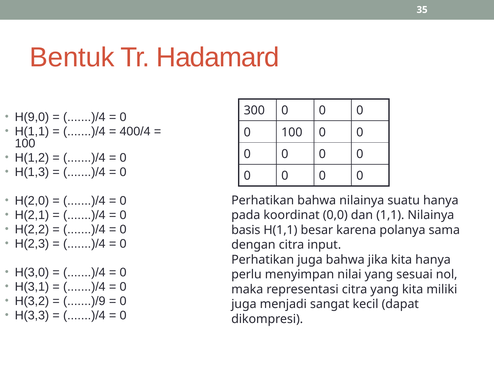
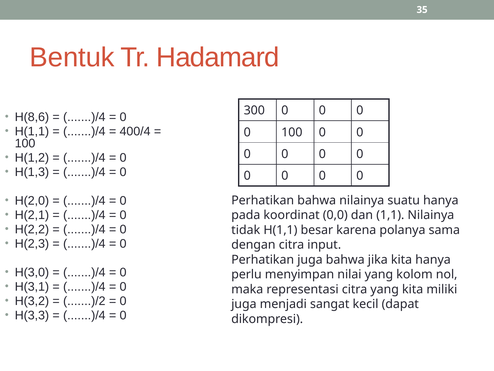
H(9,0: H(9,0 -> H(8,6 (32, 117)
basis: basis -> tidak (246, 230)
sesuai: sesuai -> kolom (415, 274)
.......)/9: .......)/9 -> .......)/2 (84, 301)
